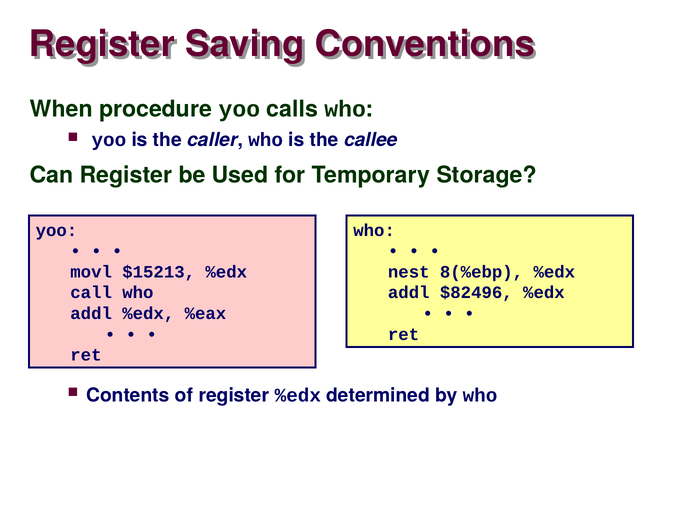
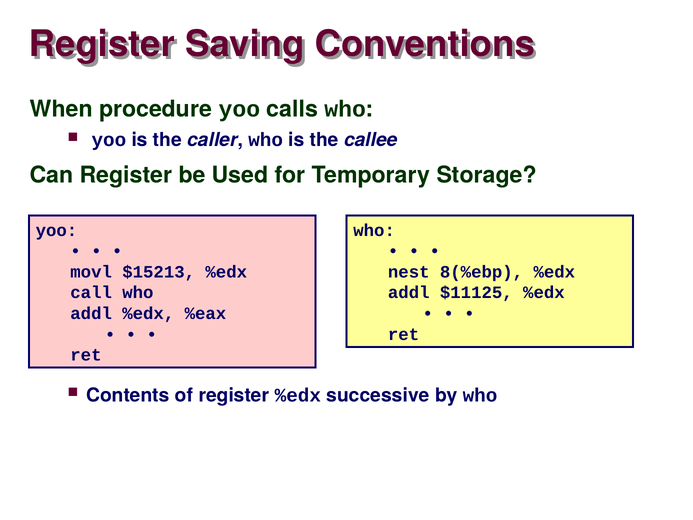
$82496: $82496 -> $11125 (476, 293)
determined: determined -> successive (378, 395)
